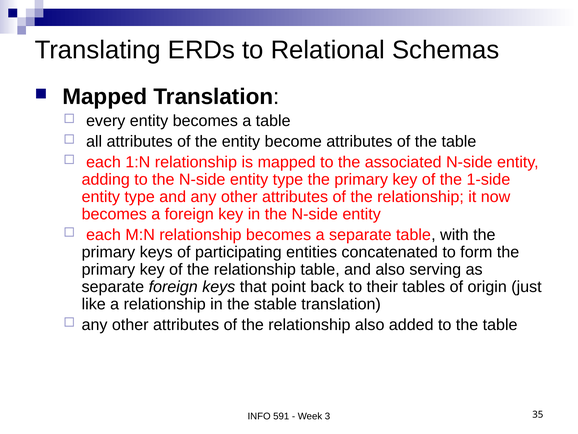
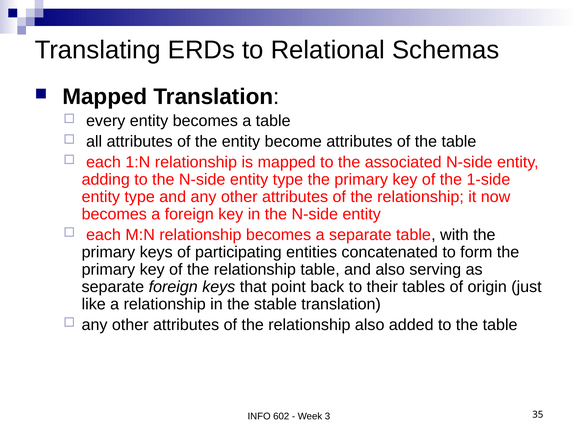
591: 591 -> 602 (281, 416)
